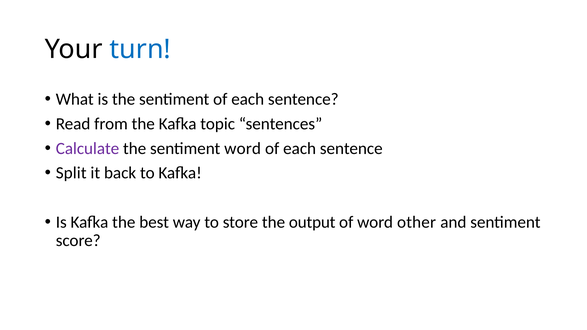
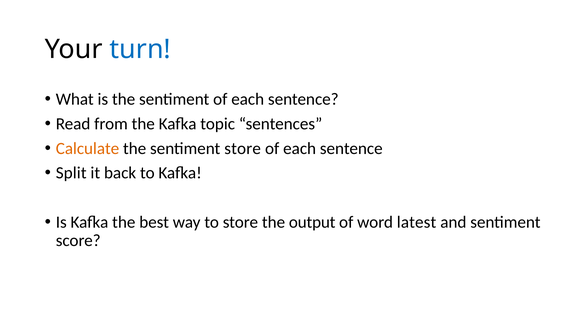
Calculate colour: purple -> orange (87, 148)
sentiment word: word -> store (243, 148)
other: other -> latest (417, 222)
